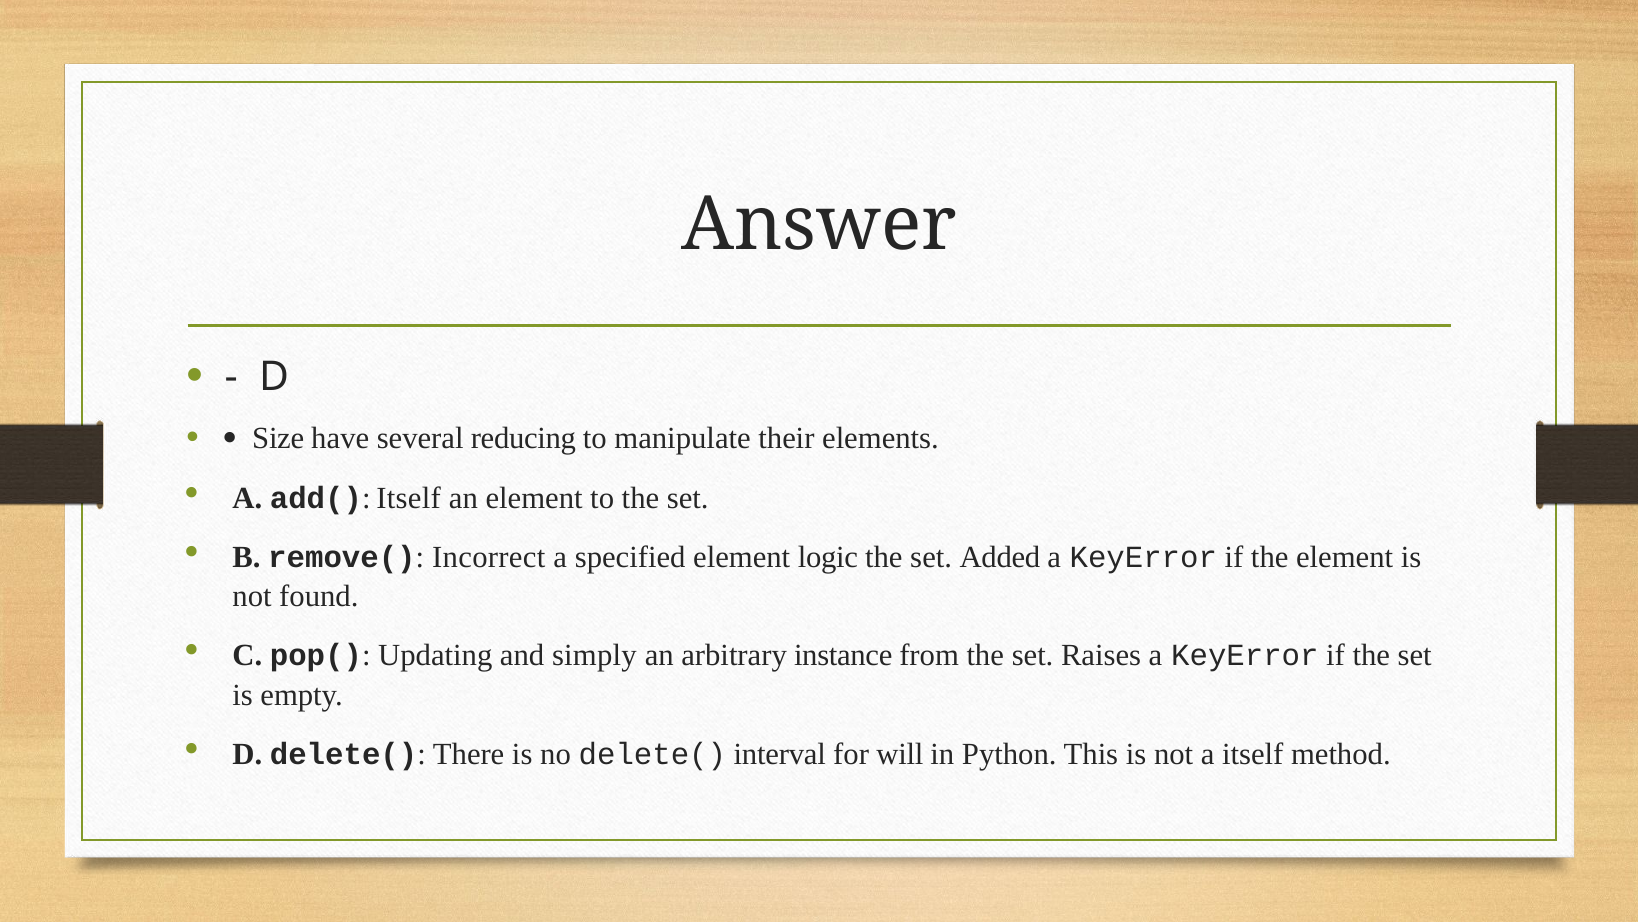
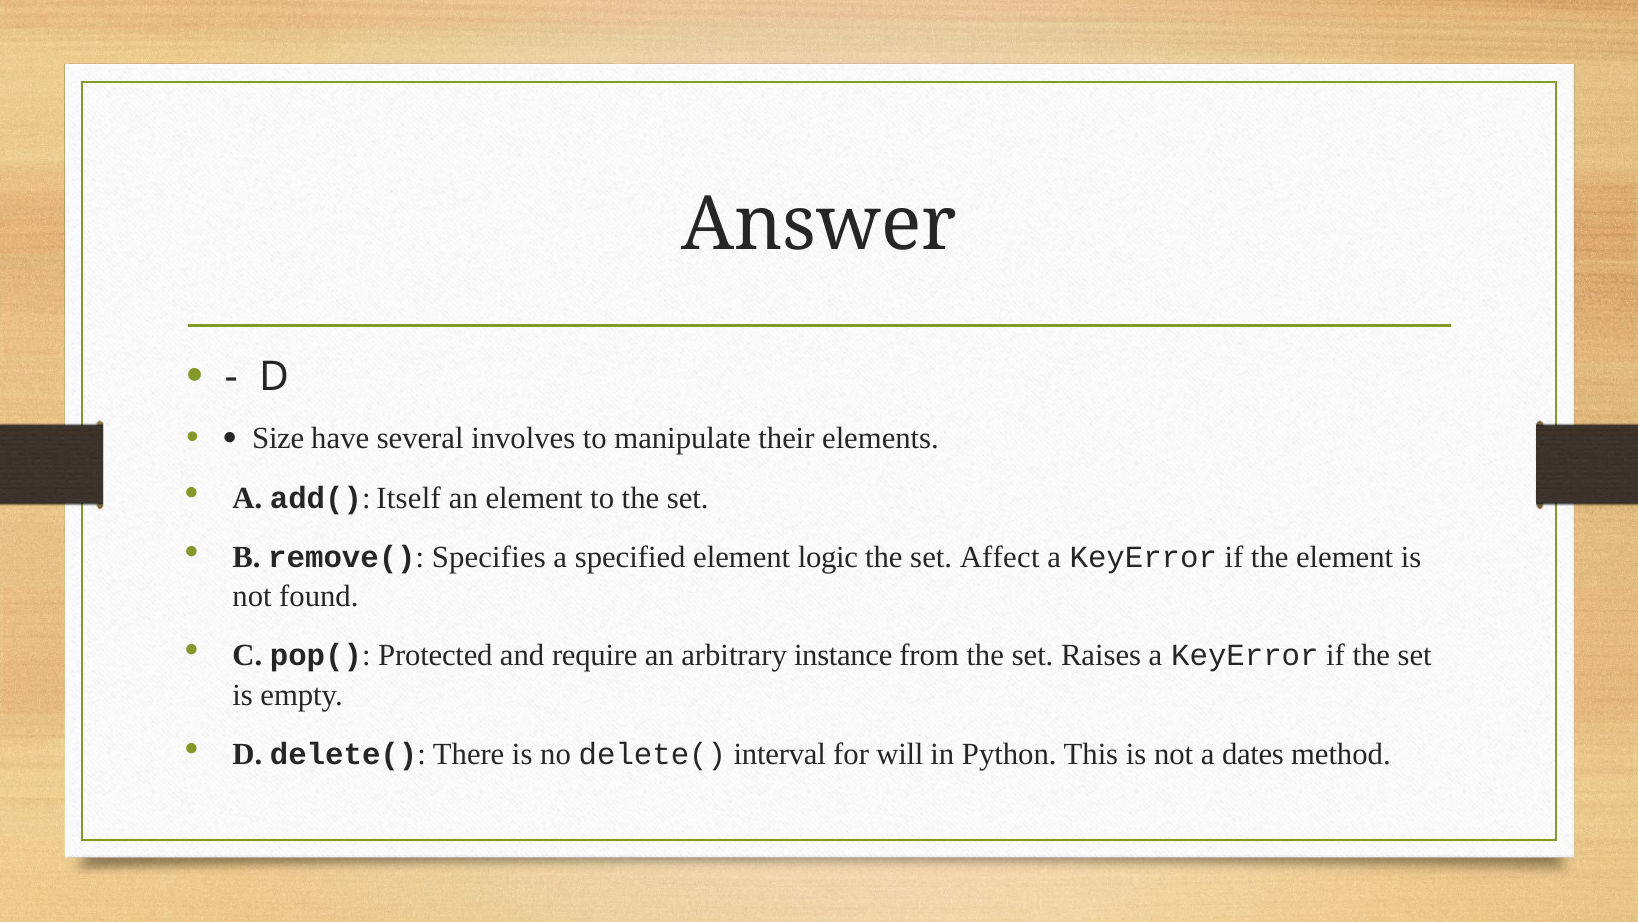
reducing: reducing -> involves (523, 438)
Incorrect: Incorrect -> Specifies (489, 557)
Added: Added -> Affect (1000, 557)
Updating: Updating -> Protected (435, 655)
simply: simply -> require (595, 655)
a itself: itself -> dates (1253, 754)
